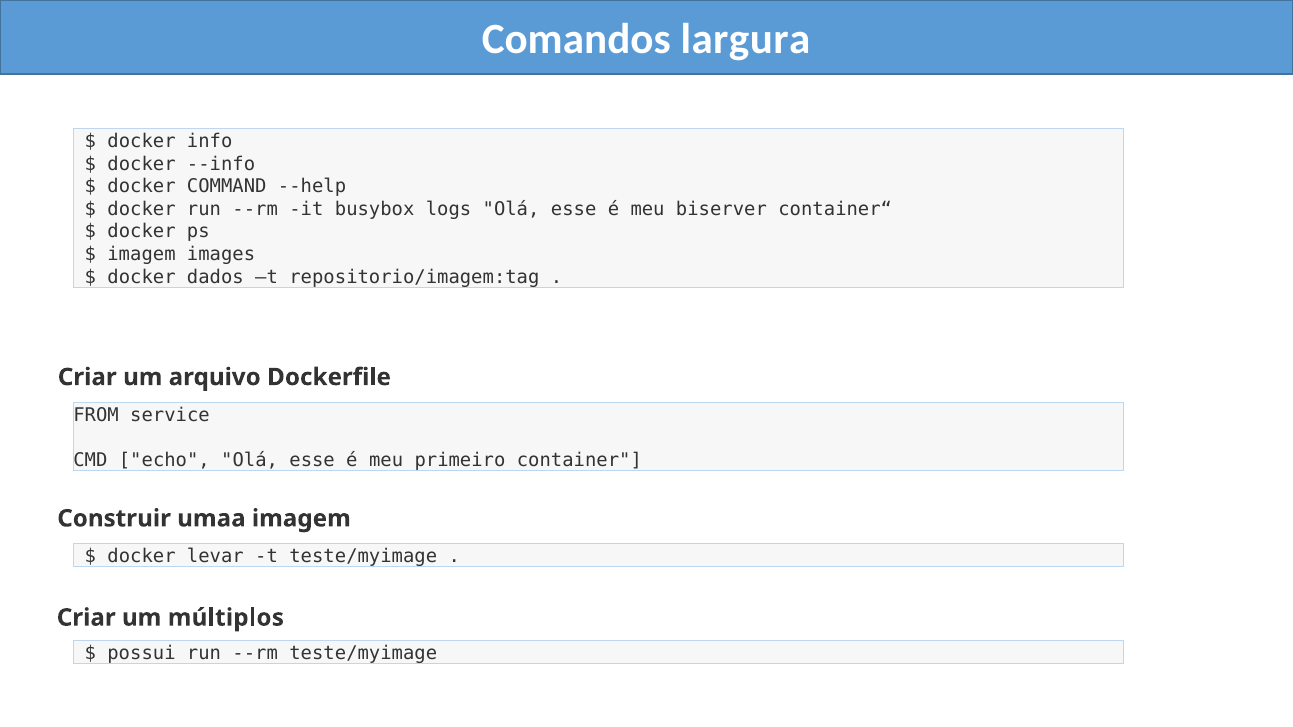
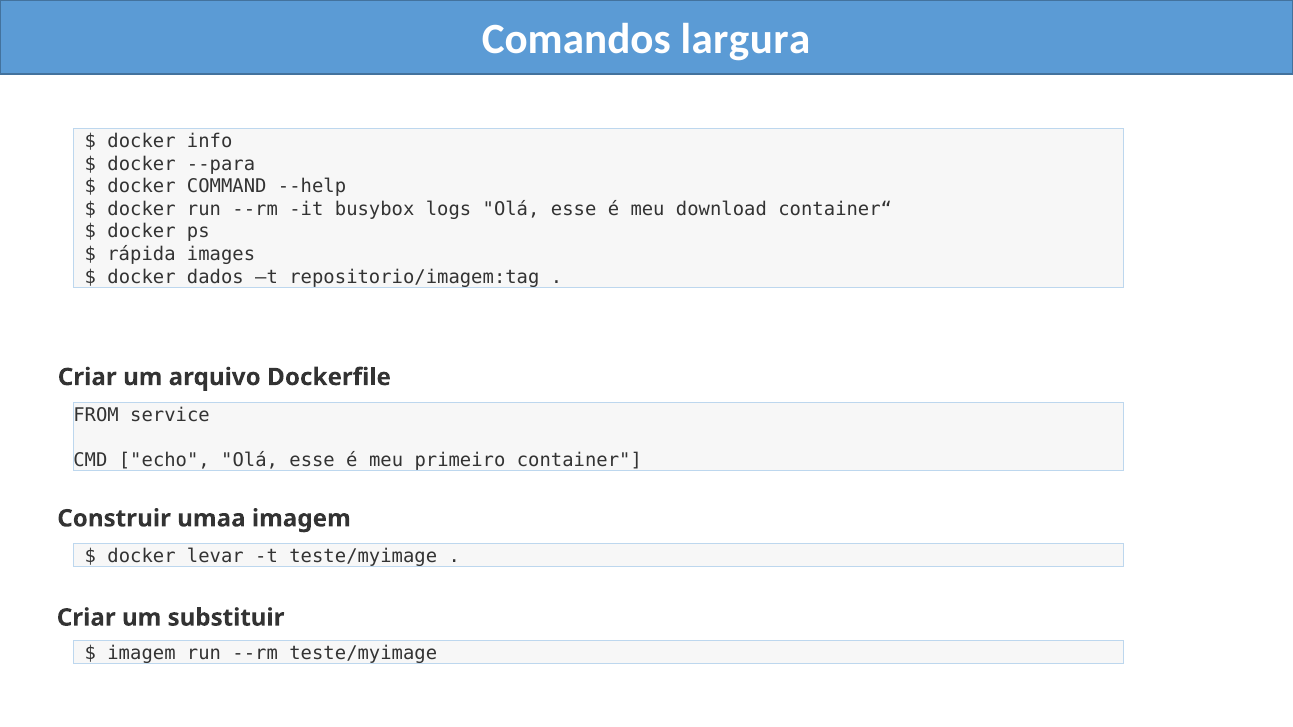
--info: --info -> --para (221, 164)
biserver: biserver -> download (721, 209)
imagem: imagem -> rápida (141, 254)
múltiplos: múltiplos -> substituir (226, 618)
possui: possui -> imagem (141, 654)
